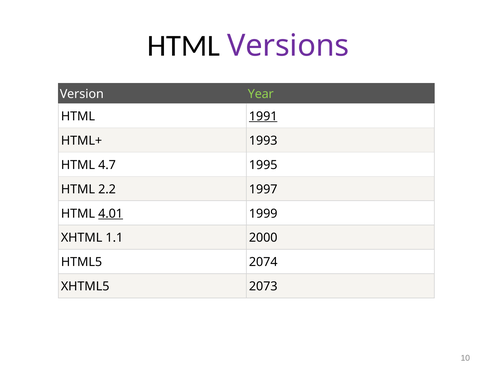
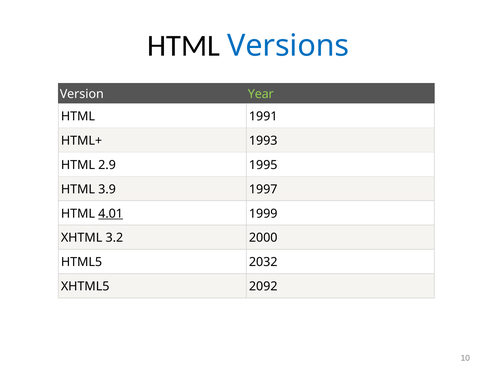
Versions colour: purple -> blue (288, 46)
1991 underline: present -> none (263, 116)
4.7: 4.7 -> 2.9 (107, 165)
2.2: 2.2 -> 3.9 (107, 189)
1.1: 1.1 -> 3.2 (114, 238)
2074: 2074 -> 2032 (263, 262)
2073: 2073 -> 2092 (263, 286)
